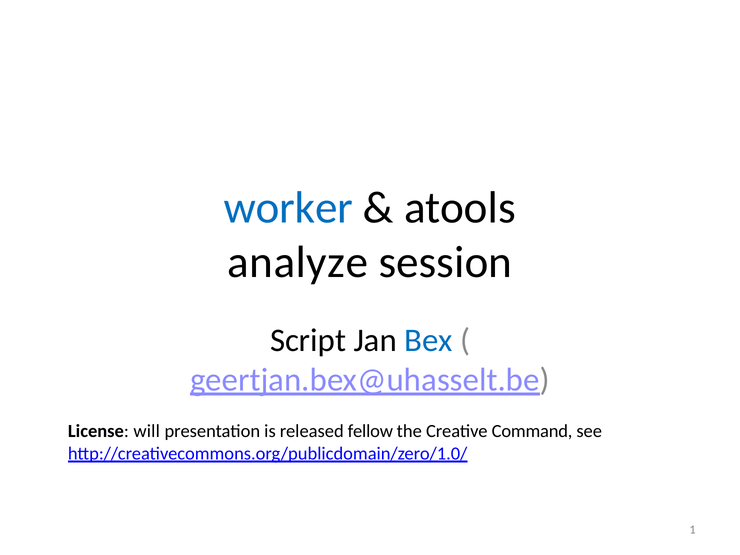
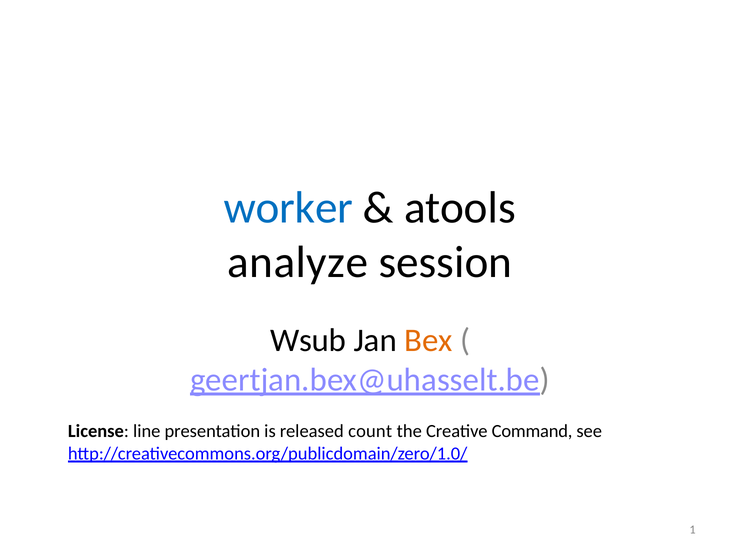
Script: Script -> Wsub (308, 340)
Bex colour: blue -> orange (428, 340)
will: will -> line (147, 431)
fellow: fellow -> count (370, 431)
